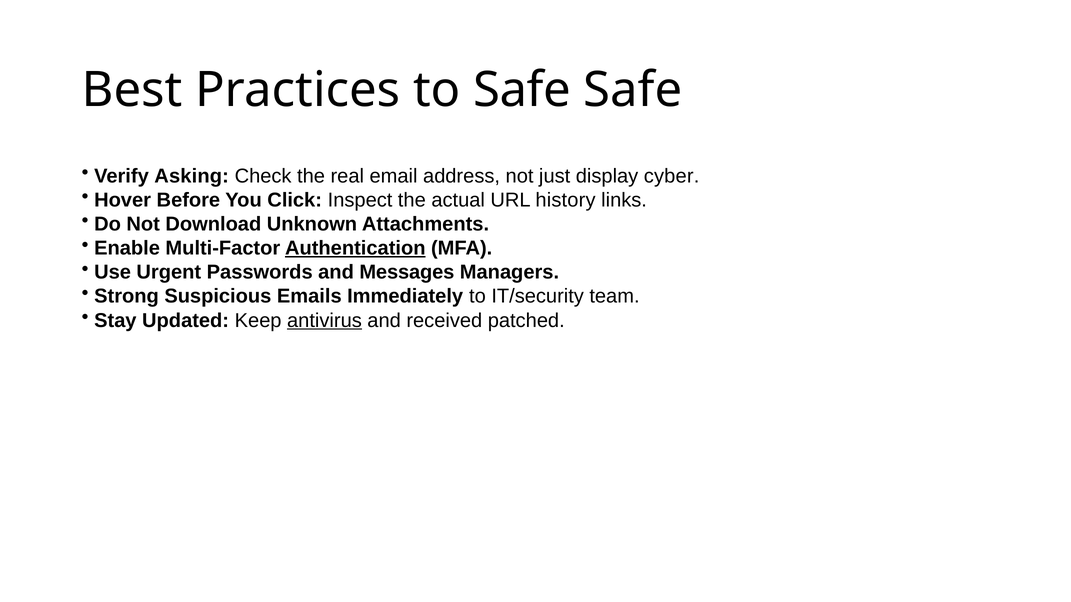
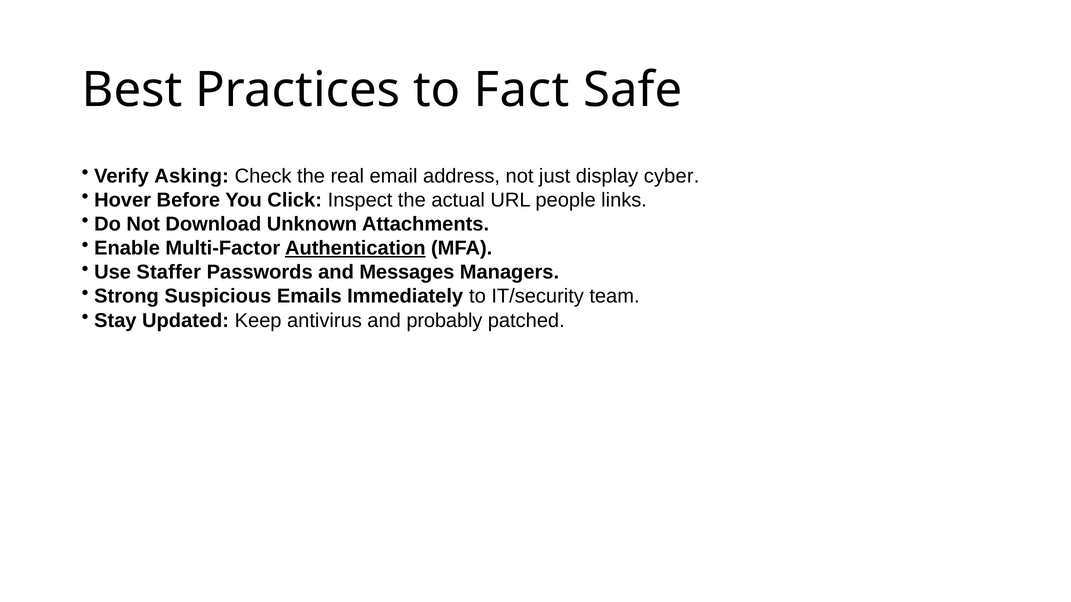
to Safe: Safe -> Fact (522, 90)
history: history -> people (566, 200)
Urgent: Urgent -> Staffer (169, 272)
antivirus underline: present -> none (324, 321)
received: received -> probably (444, 321)
